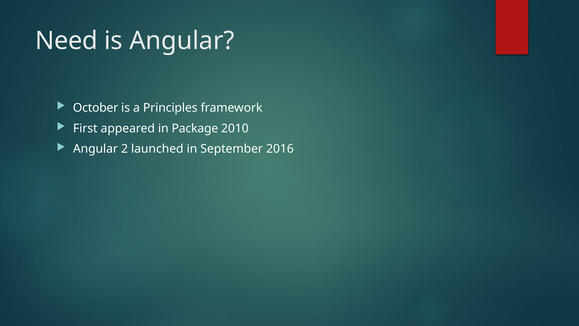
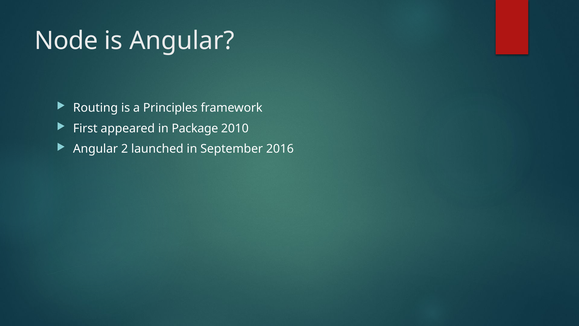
Need: Need -> Node (66, 41)
October: October -> Routing (95, 108)
